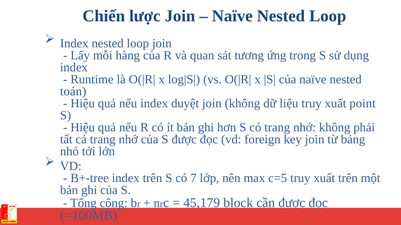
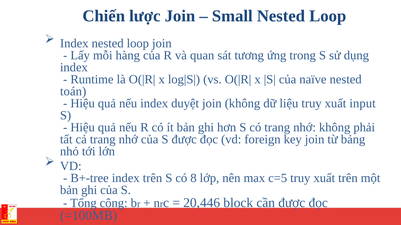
Naïve: Naïve -> Small (232, 16)
point: point -> input (363, 104)
7: 7 -> 8 (194, 179)
45,179: 45,179 -> 20,446 (202, 203)
